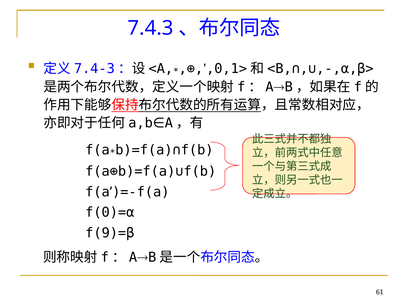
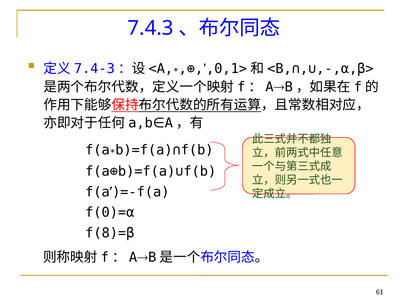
f(9)=β: f(9)=β -> f(8)=β (110, 233)
